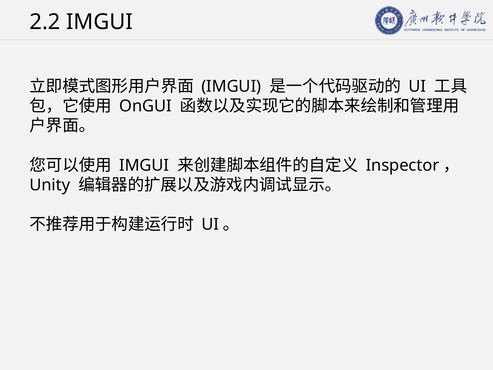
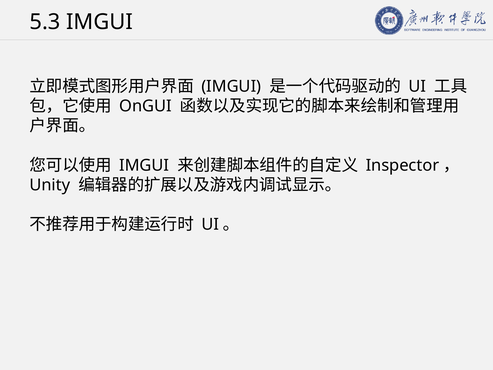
2.2: 2.2 -> 5.3 (45, 22)
